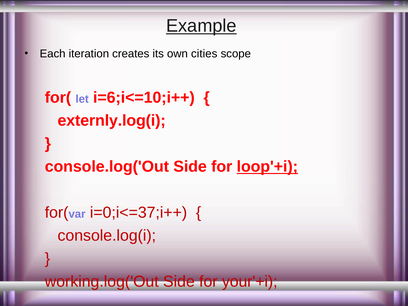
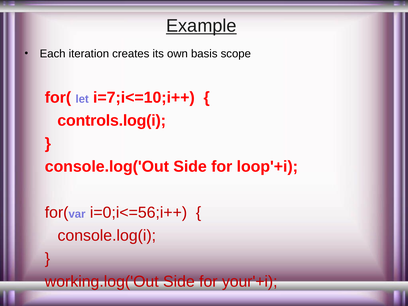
cities: cities -> basis (204, 54)
i=6;i<=10;i++: i=6;i<=10;i++ -> i=7;i<=10;i++ (144, 98)
externly.log(i: externly.log(i -> controls.log(i (112, 121)
loop'+i underline: present -> none (267, 167)
i=0;i<=37;i++: i=0;i<=37;i++ -> i=0;i<=56;i++ (139, 213)
